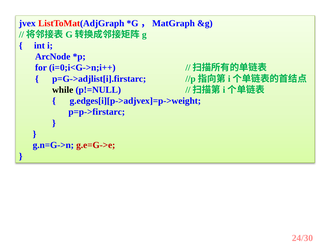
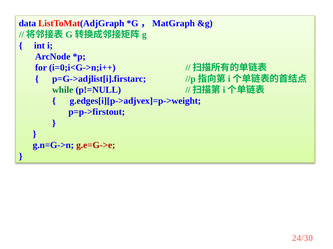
jvex: jvex -> data (27, 23)
while colour: black -> green (63, 90)
p=p->firstarc: p=p->firstarc -> p=p->firstout (97, 112)
